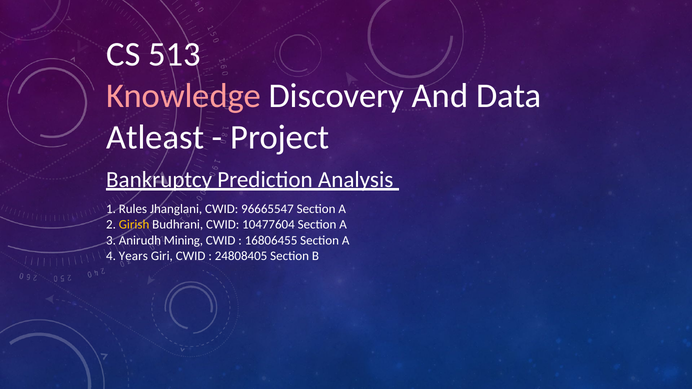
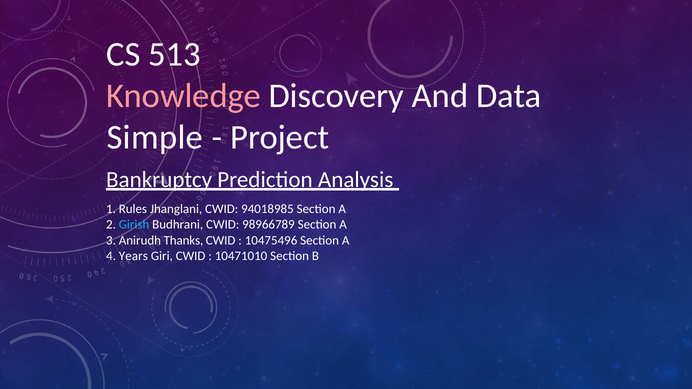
Atleast: Atleast -> Simple (155, 138)
96665547: 96665547 -> 94018985 (267, 209)
Girish colour: yellow -> light blue (134, 225)
10477604: 10477604 -> 98966789 (268, 225)
Mining: Mining -> Thanks (183, 240)
16806455: 16806455 -> 10475496 (271, 240)
24808405: 24808405 -> 10471010 (241, 256)
